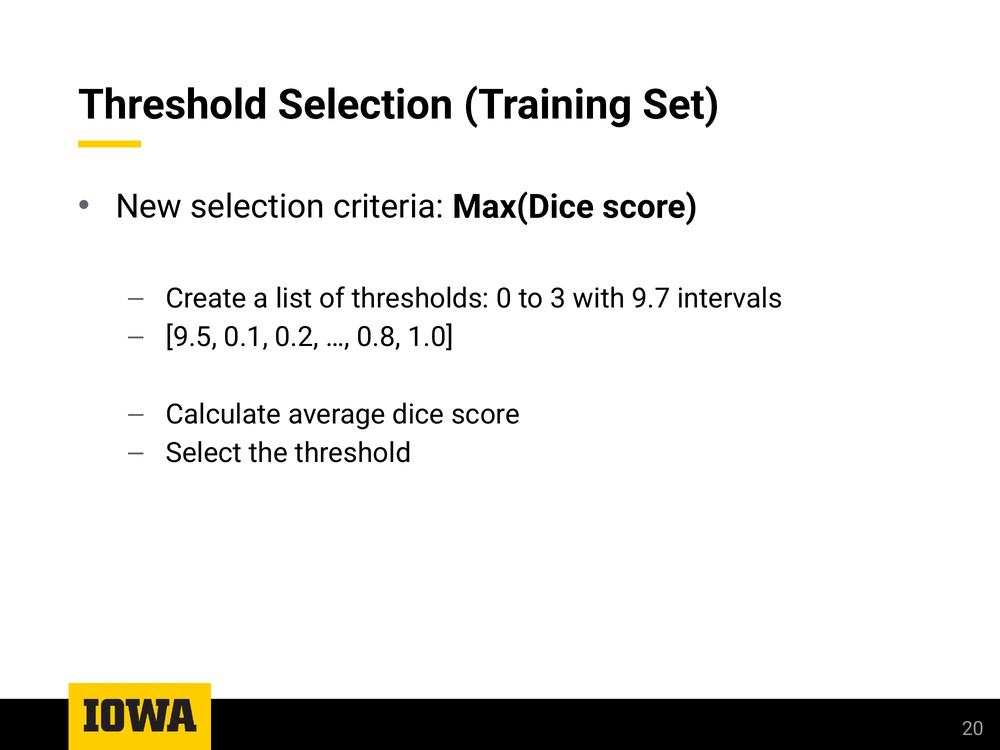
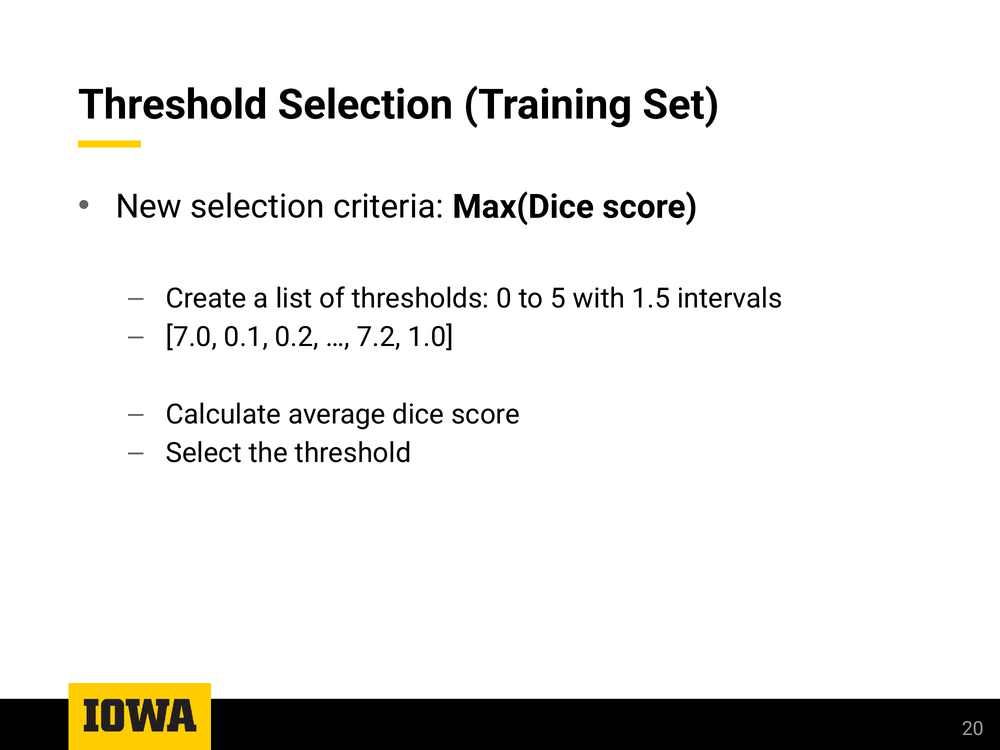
3: 3 -> 5 (558, 299)
9.7: 9.7 -> 1.5 (651, 299)
9.5: 9.5 -> 7.0 (191, 337)
0.8: 0.8 -> 7.2 (379, 337)
